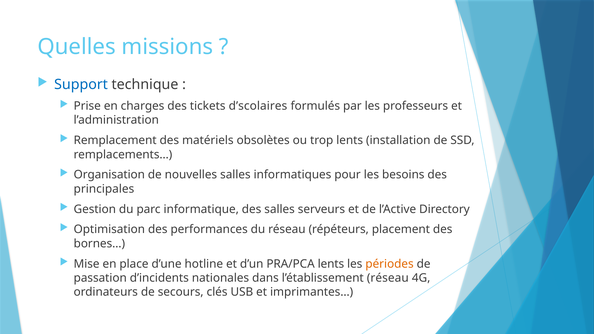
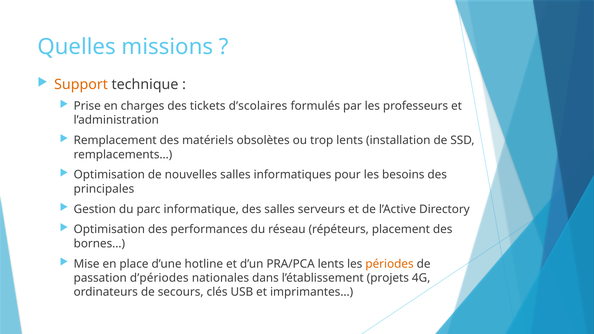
Support colour: blue -> orange (81, 84)
Organisation: Organisation -> Optimisation (109, 175)
d’incidents: d’incidents -> d’périodes (159, 278)
l’établissement réseau: réseau -> projets (388, 278)
